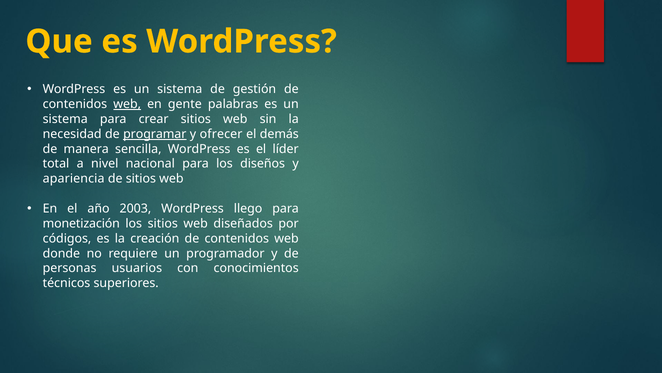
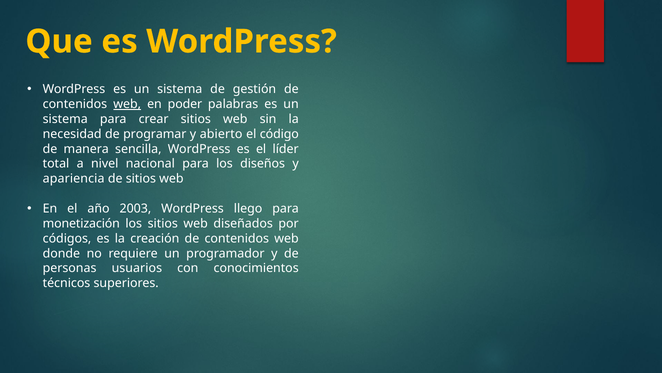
gente: gente -> poder (185, 104)
programar underline: present -> none (155, 134)
ofrecer: ofrecer -> abierto (221, 134)
demás: demás -> código (279, 134)
